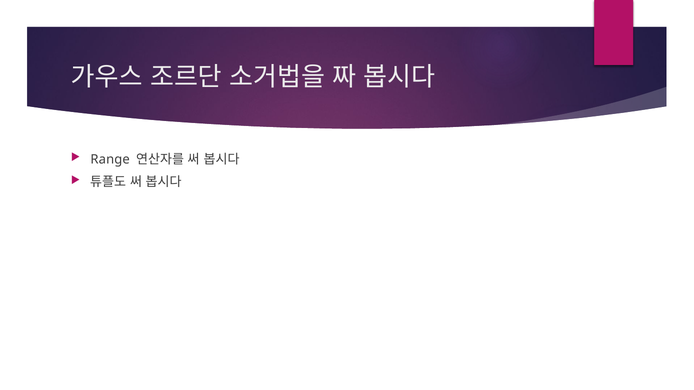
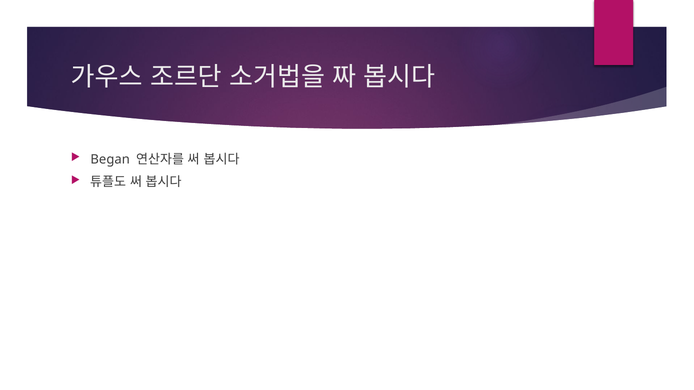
Range: Range -> Began (110, 160)
